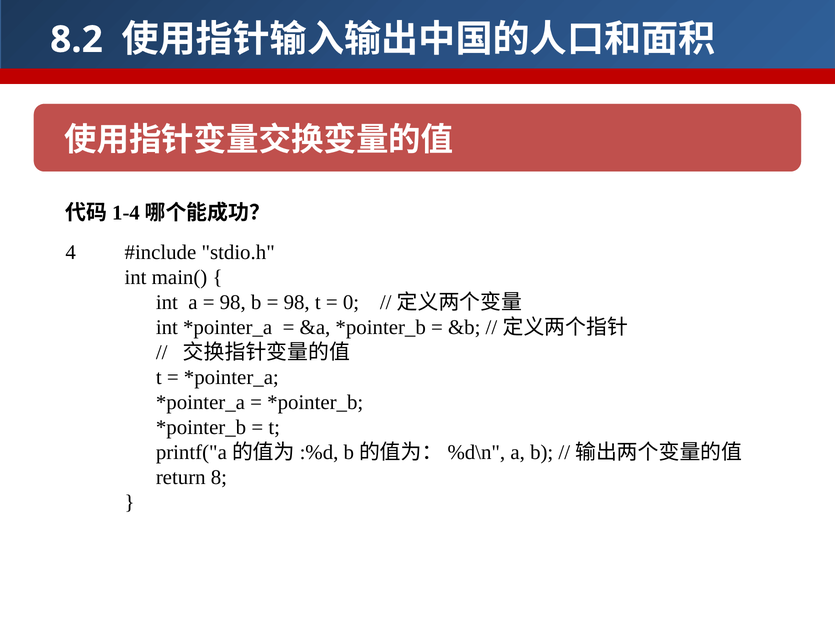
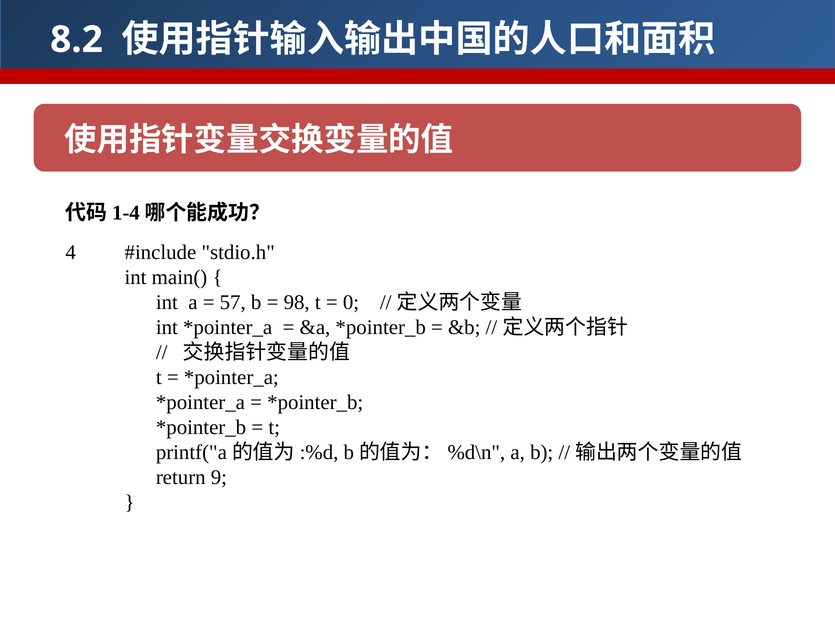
98: 98 -> 57 (233, 302)
8: 8 -> 9 (219, 478)
